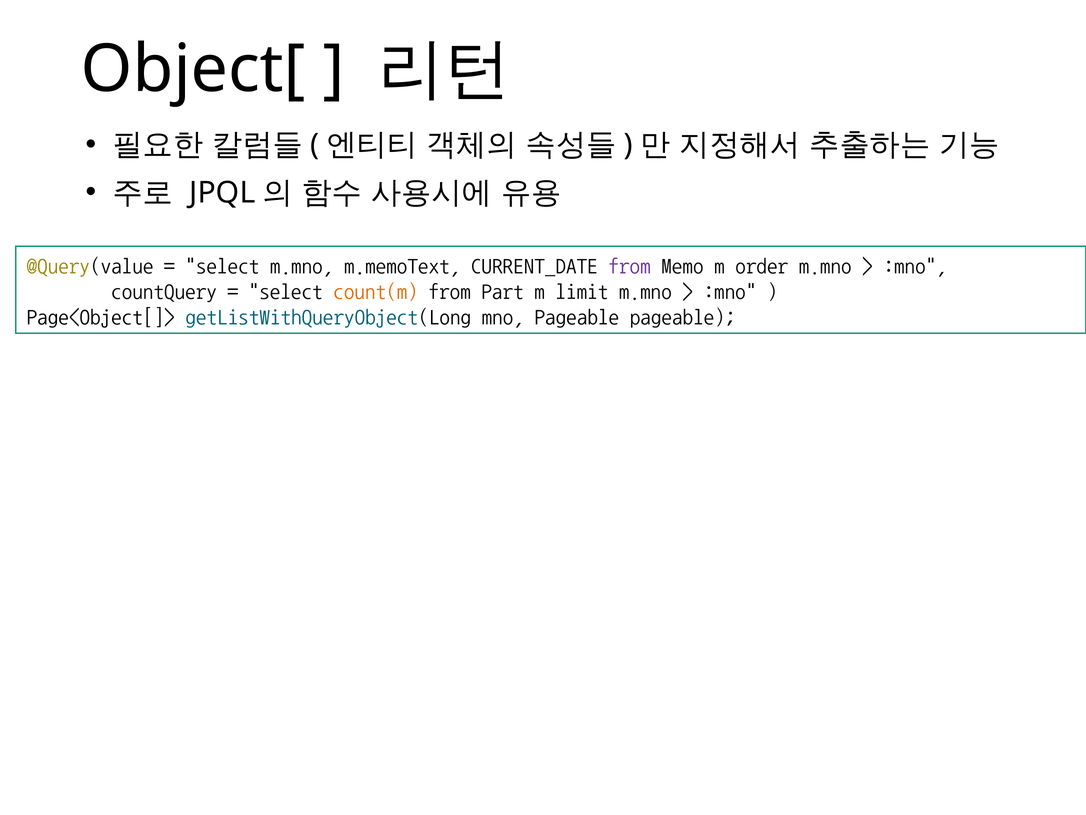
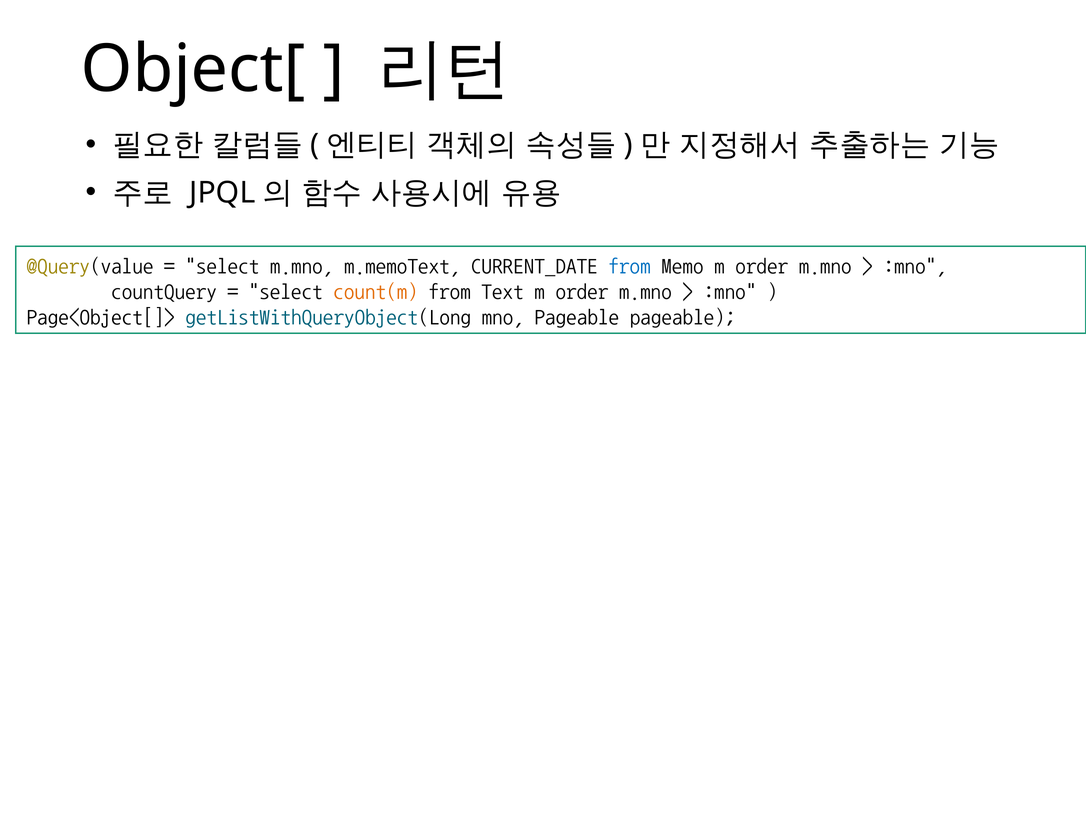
from colour: purple -> blue (630, 266)
Part: Part -> Text (503, 291)
limit: limit -> order (582, 291)
